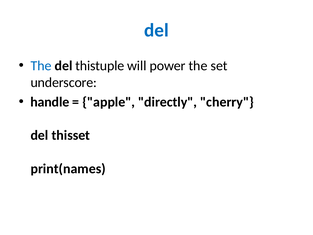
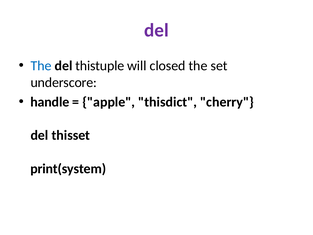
del colour: blue -> purple (156, 30)
power: power -> closed (168, 66)
directly: directly -> thisdict (168, 102)
print(names: print(names -> print(system (68, 169)
